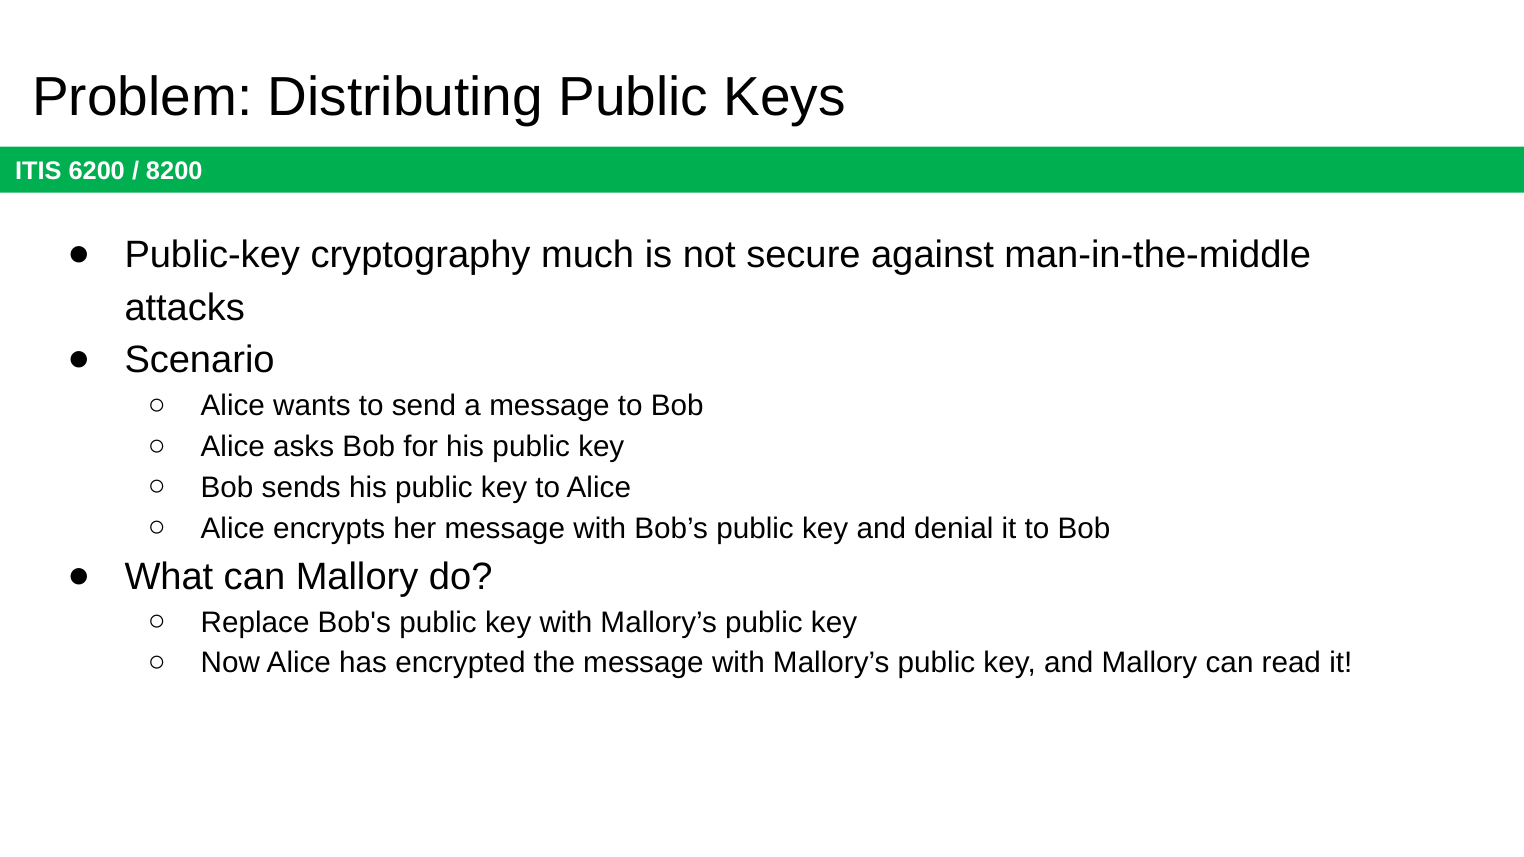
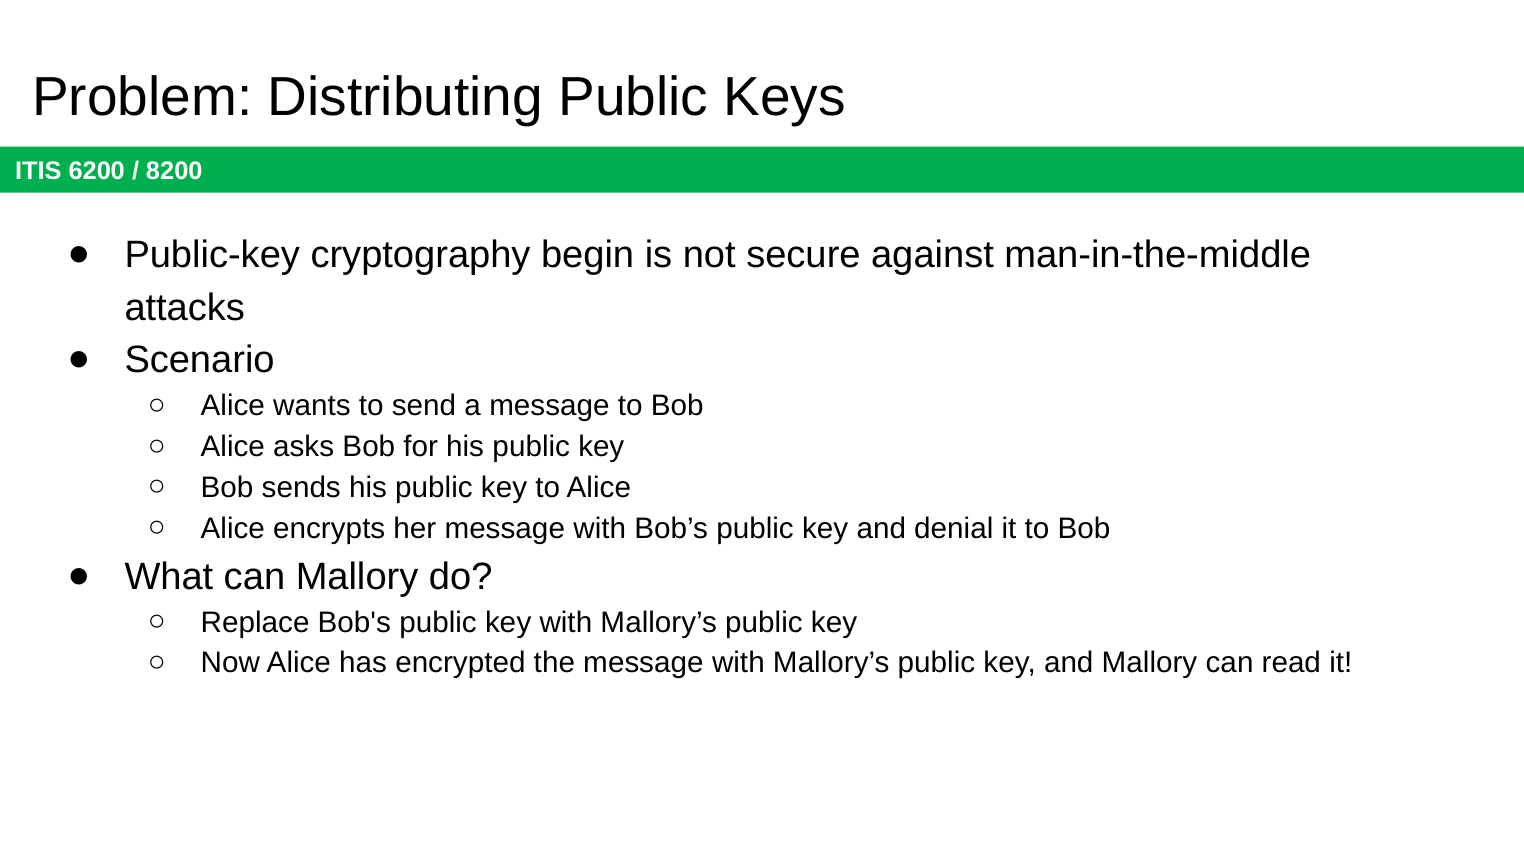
much: much -> begin (588, 255)
